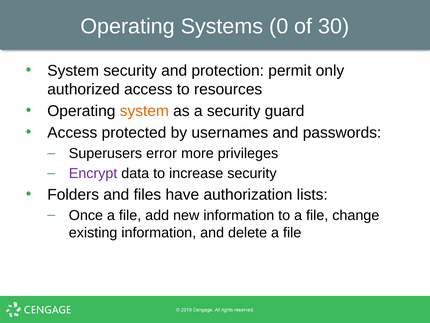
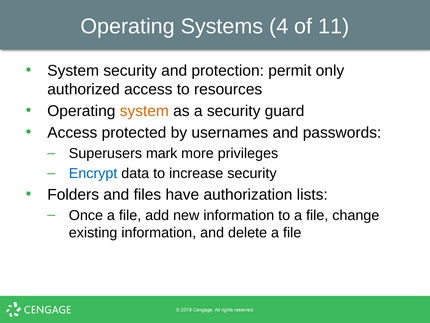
0: 0 -> 4 (279, 26)
30: 30 -> 11 (334, 26)
error: error -> mark (162, 153)
Encrypt colour: purple -> blue (93, 173)
